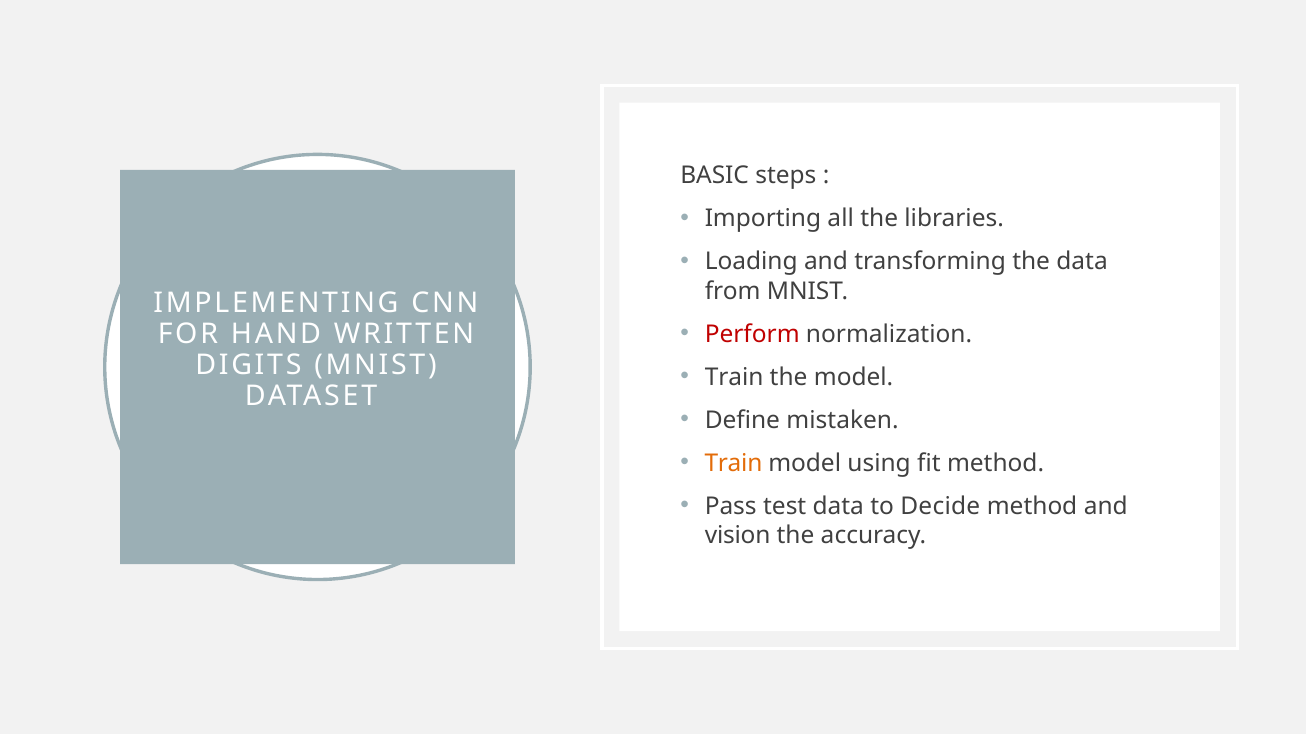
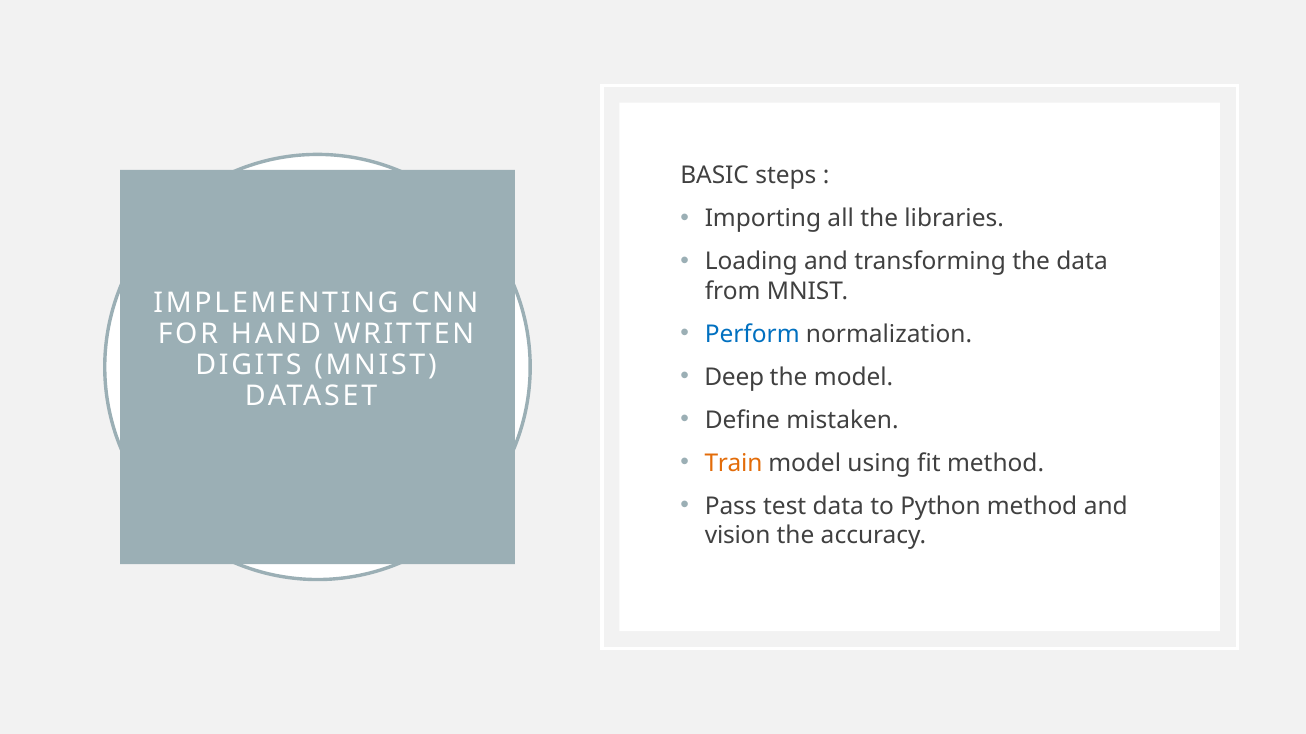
Perform colour: red -> blue (752, 334)
Train: Train -> Deep (734, 377)
Decide: Decide -> Python (940, 506)
